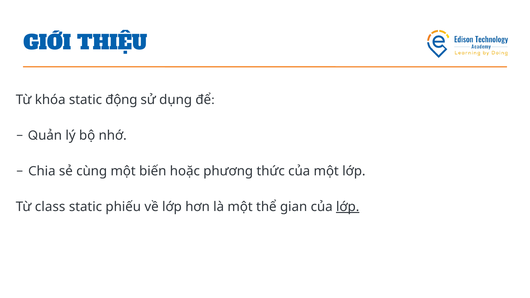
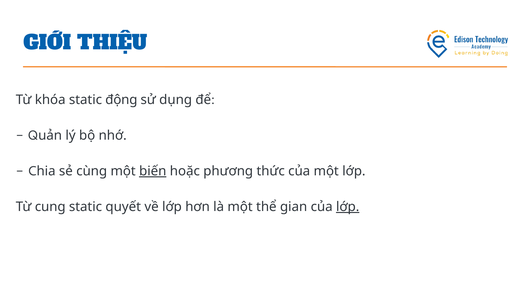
biến underline: none -> present (153, 171)
class: class -> cung (50, 207)
phiếu: phiếu -> quyết (123, 207)
